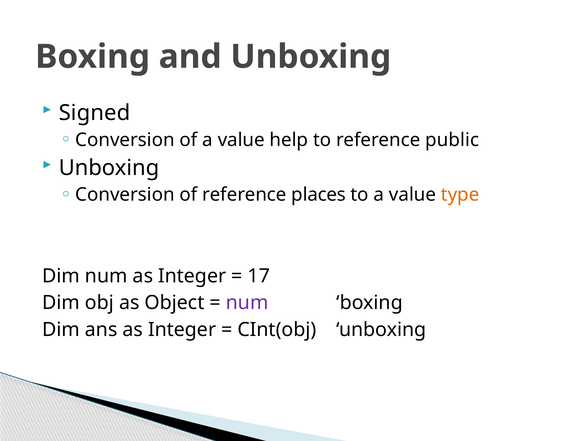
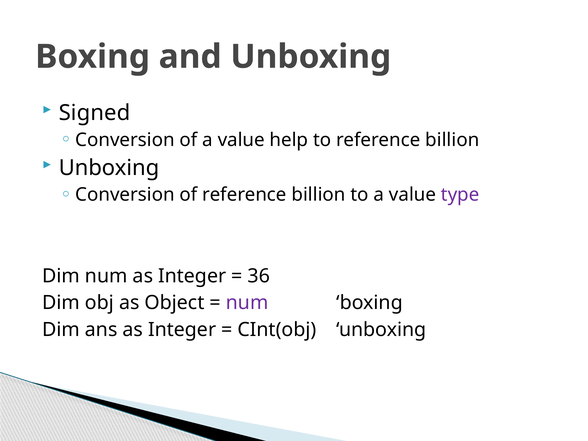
to reference public: public -> billion (452, 140)
of reference places: places -> billion (319, 195)
type colour: orange -> purple (460, 195)
17: 17 -> 36 (259, 276)
